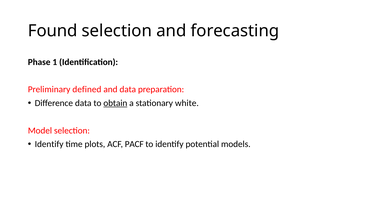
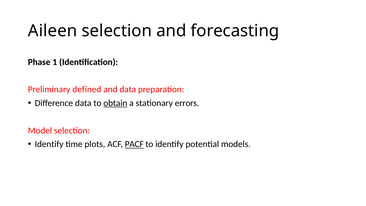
Found: Found -> Aileen (53, 31)
white: white -> errors (187, 103)
PACF underline: none -> present (134, 144)
